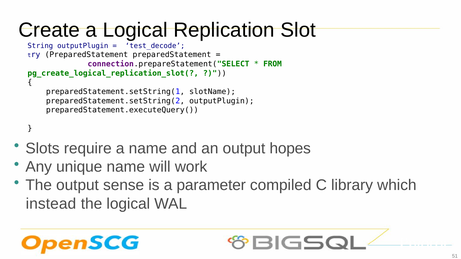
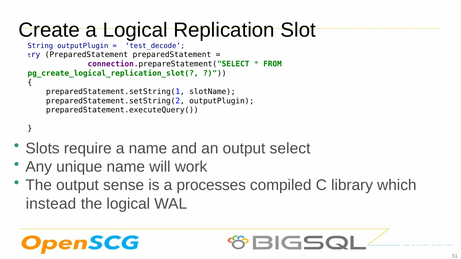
hopes: hopes -> select (290, 149)
parameter: parameter -> processes (211, 185)
